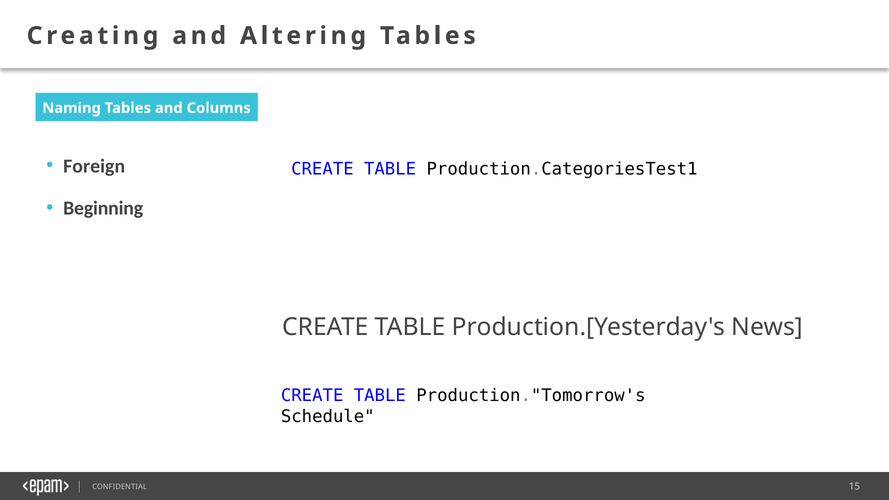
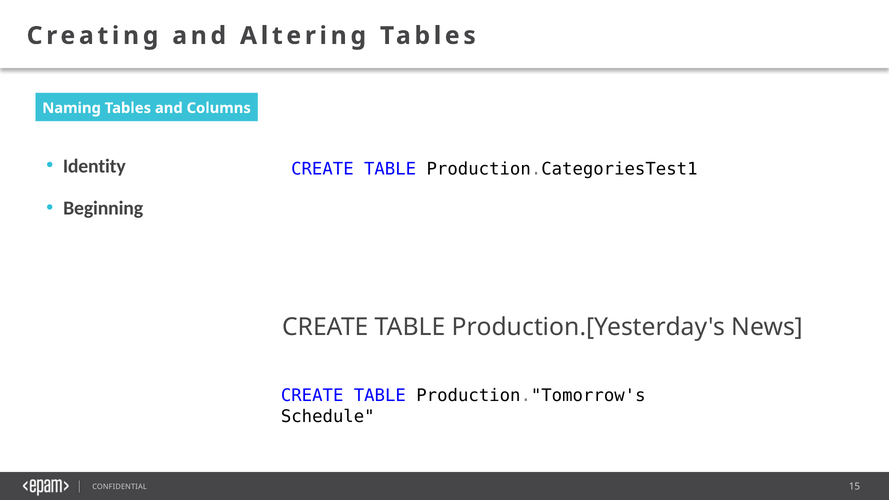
Foreign: Foreign -> Identity (94, 166)
